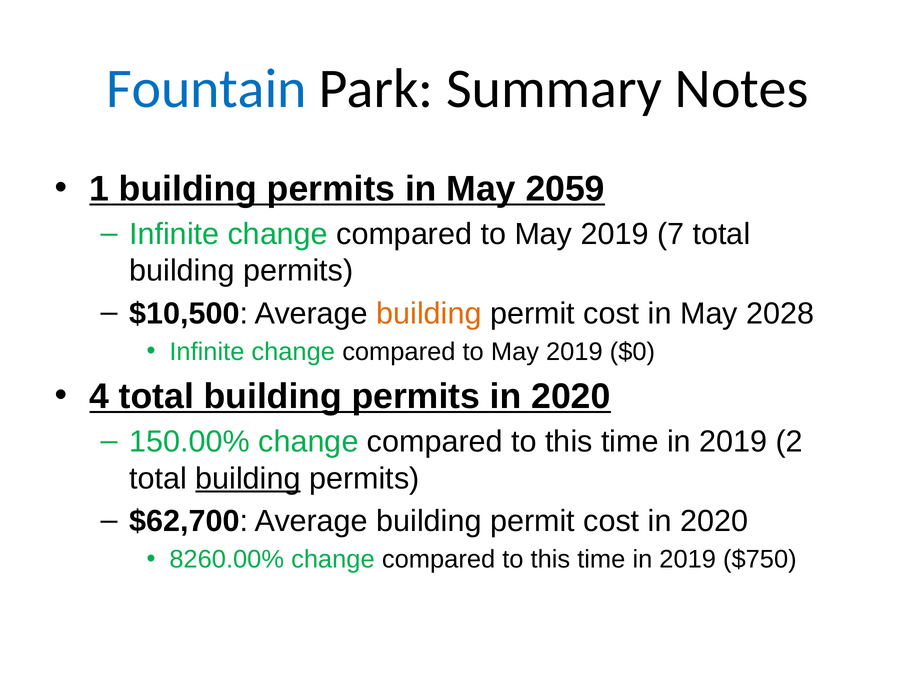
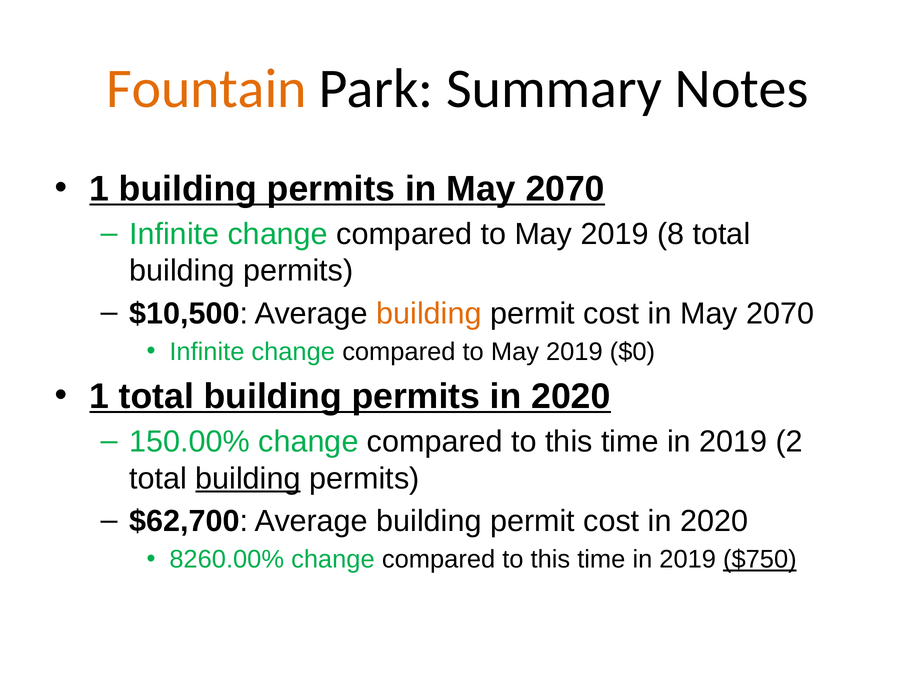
Fountain colour: blue -> orange (206, 89)
permits in May 2059: 2059 -> 2070 (565, 189)
7: 7 -> 8 (671, 234)
cost in May 2028: 2028 -> 2070 (780, 314)
4: 4 -> 1 (99, 396)
$750 underline: none -> present (760, 560)
